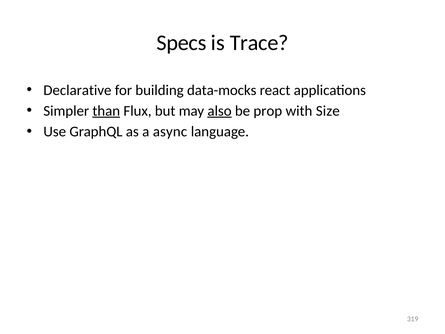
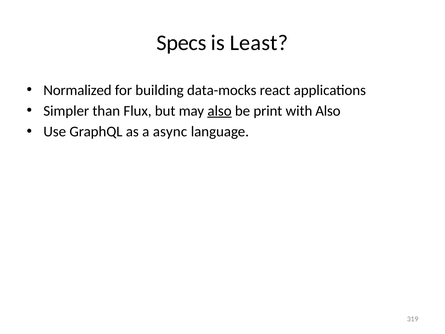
Trace: Trace -> Least (259, 43)
Declarative: Declarative -> Normalized (77, 90)
than underline: present -> none (106, 111)
prop: prop -> print (268, 111)
with Size: Size -> Also (328, 111)
